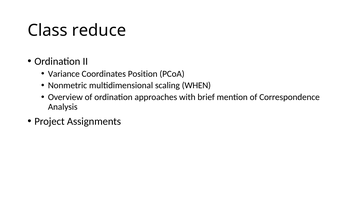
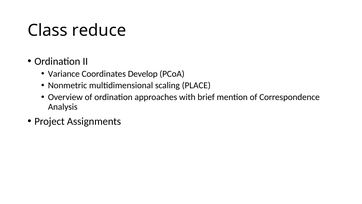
Position: Position -> Develop (143, 74)
WHEN: WHEN -> PLACE (196, 85)
